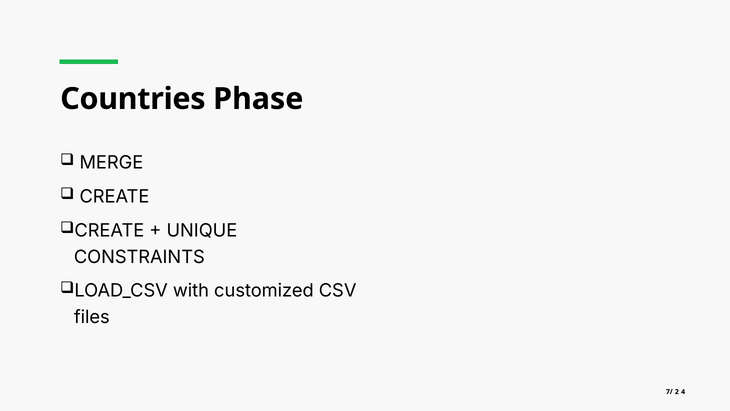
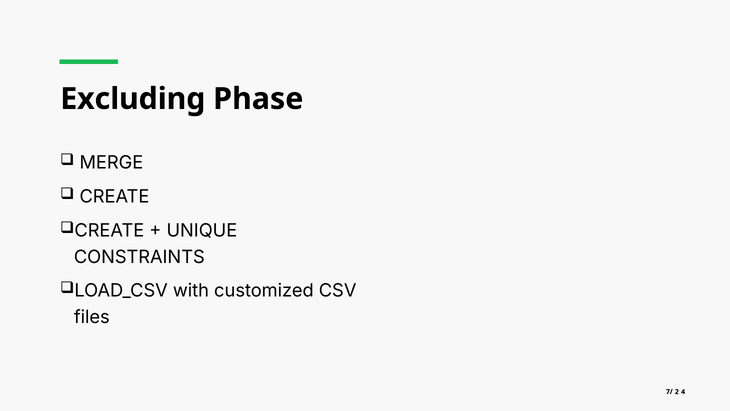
Countries: Countries -> Excluding (133, 99)
